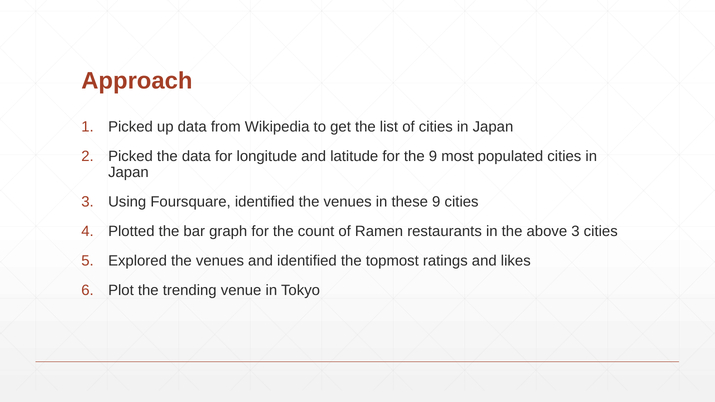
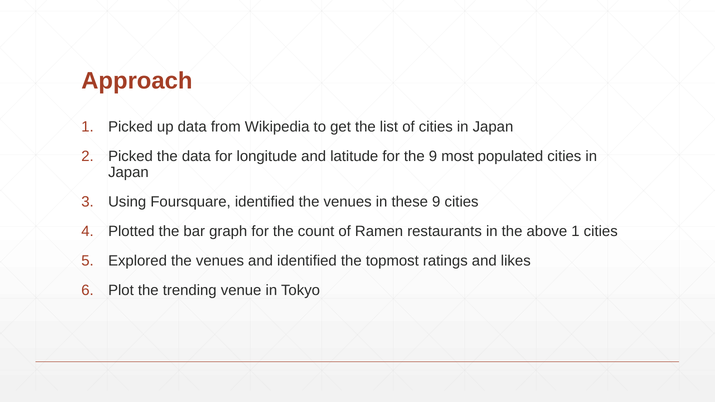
above 3: 3 -> 1 (575, 231)
